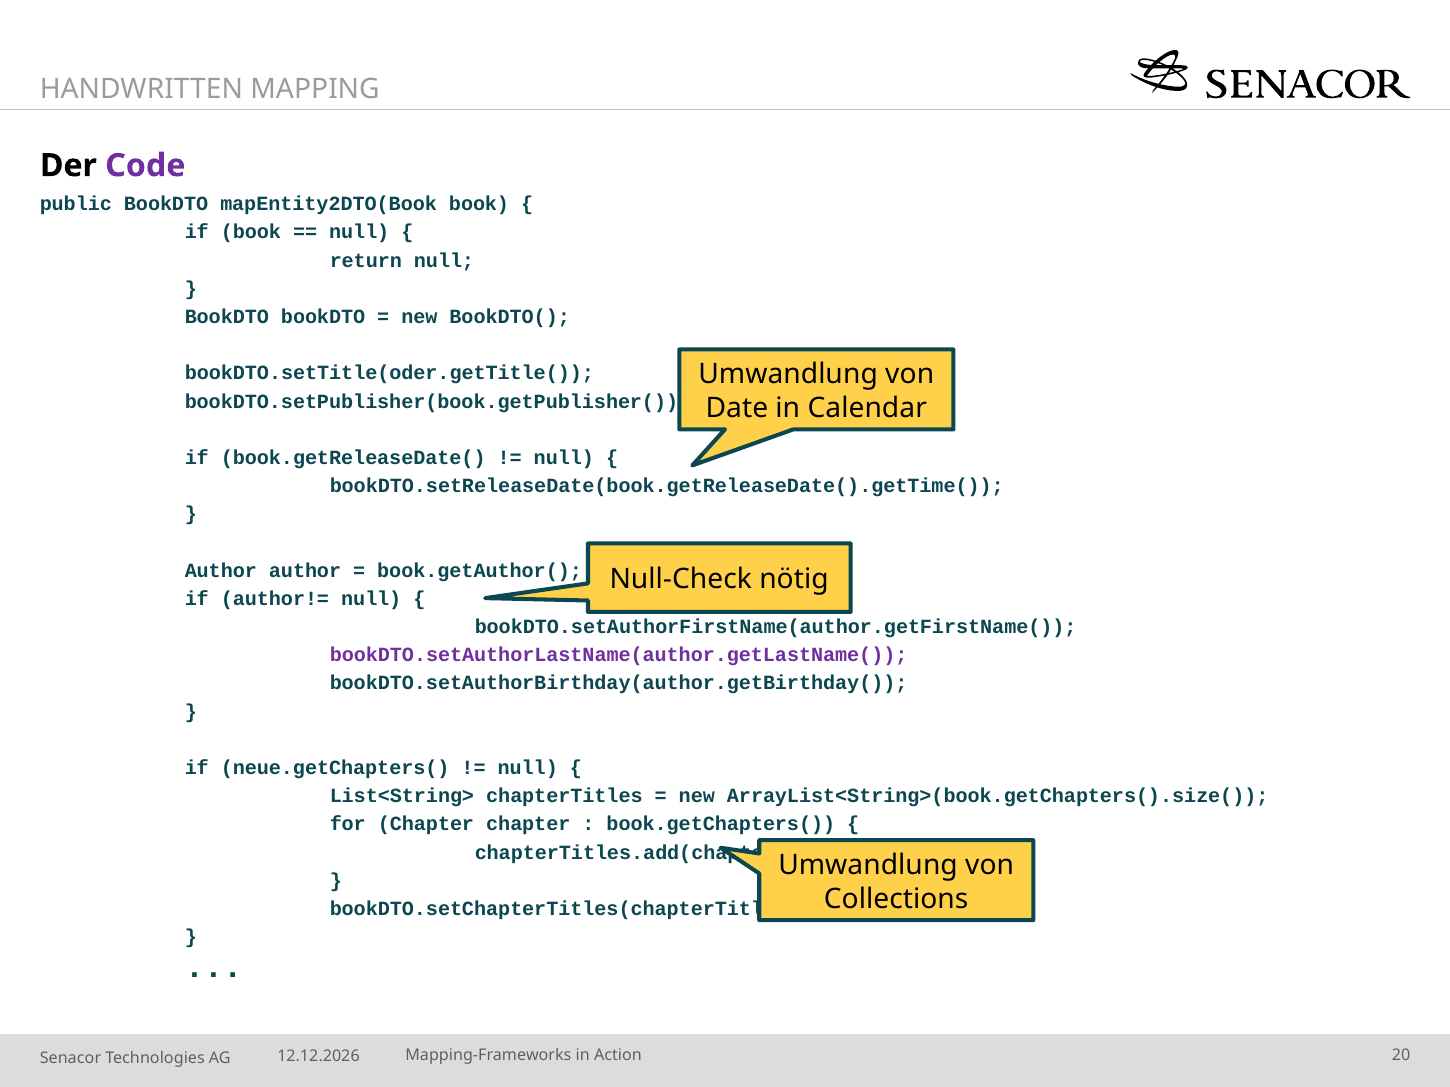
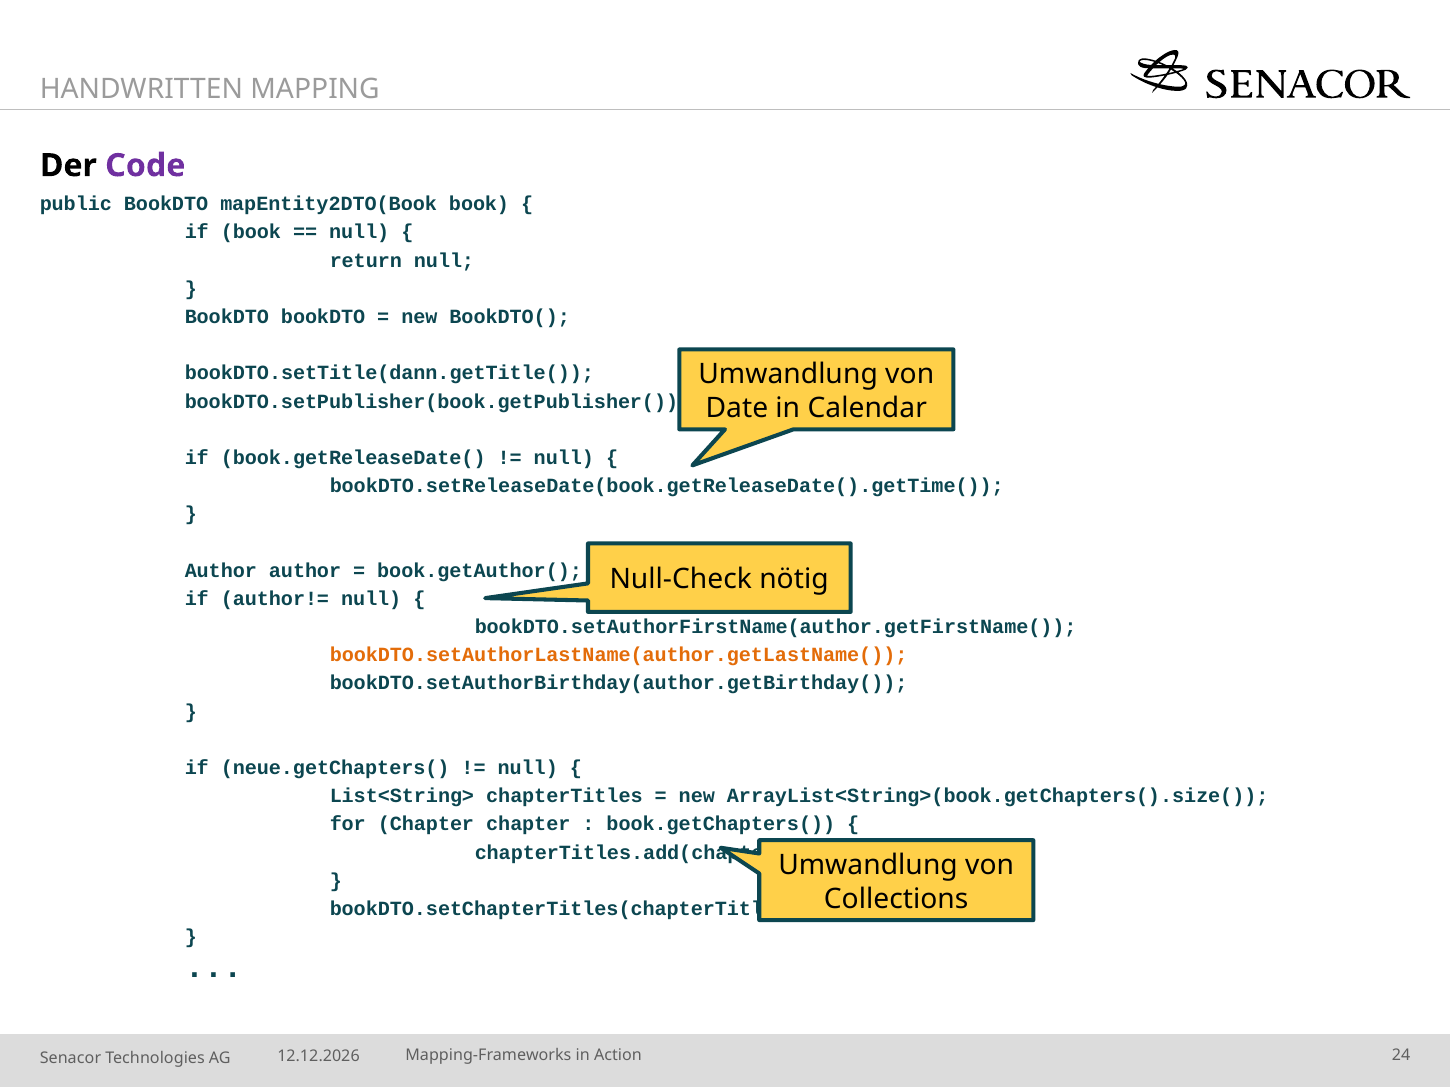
bookDTO.setTitle(oder.getTitle(: bookDTO.setTitle(oder.getTitle( -> bookDTO.setTitle(dann.getTitle( (389, 373)
bookDTO.setAuthorLastName(author.getLastName( colour: purple -> orange (619, 655)
20: 20 -> 24 (1401, 1056)
